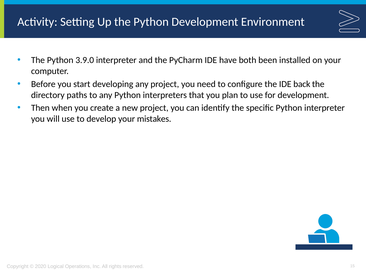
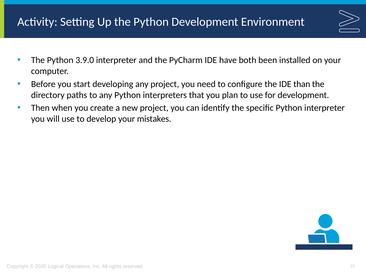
back: back -> than (302, 84)
